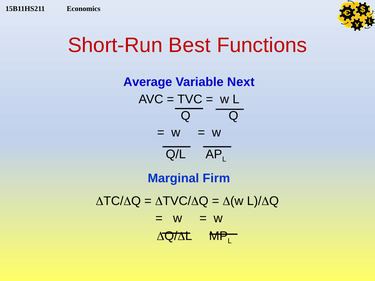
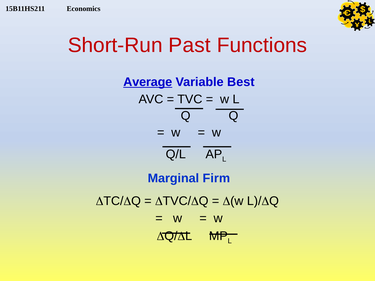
Best: Best -> Past (190, 45)
Average underline: none -> present (148, 82)
Next: Next -> Best (241, 82)
